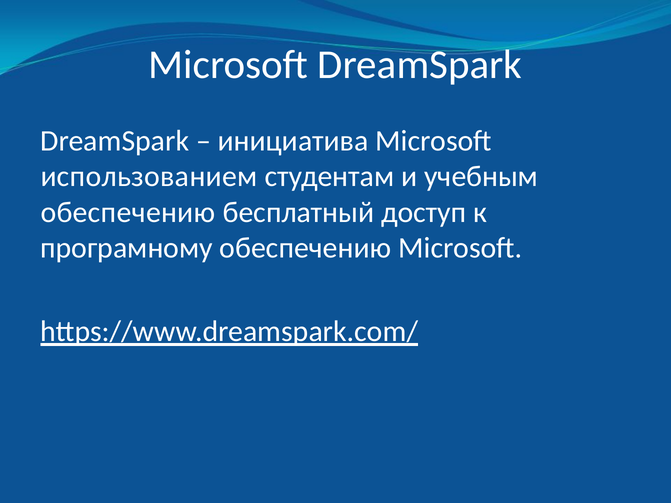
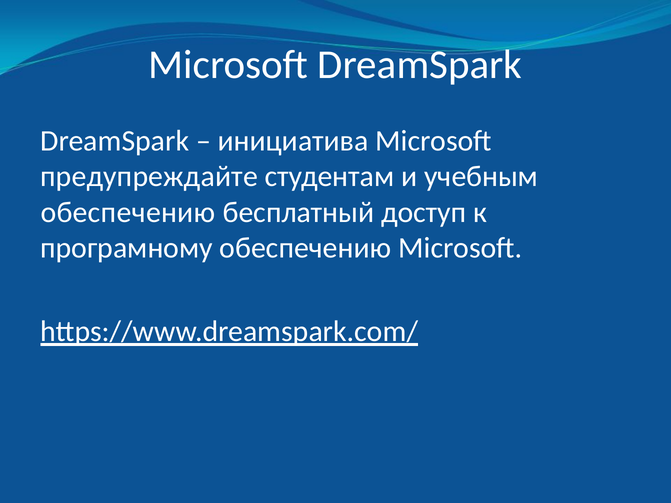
использованием: использованием -> предупреждайте (149, 177)
